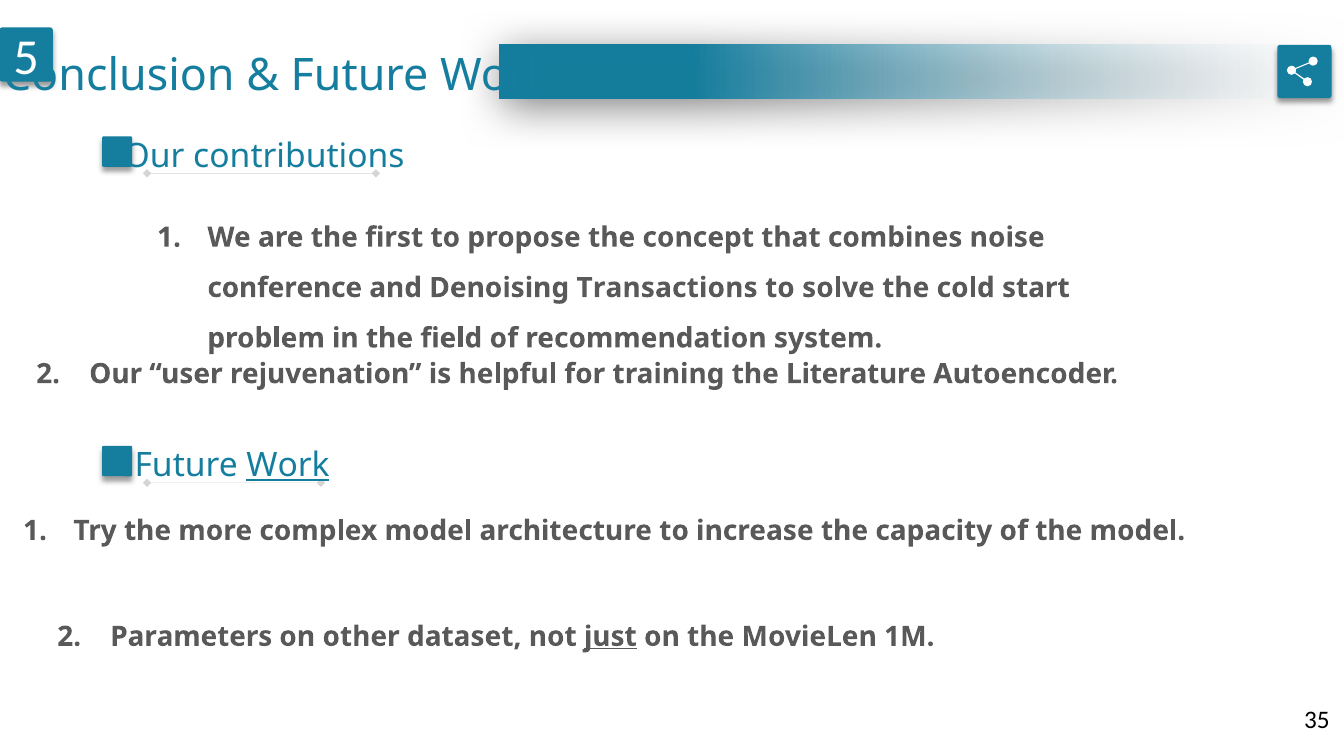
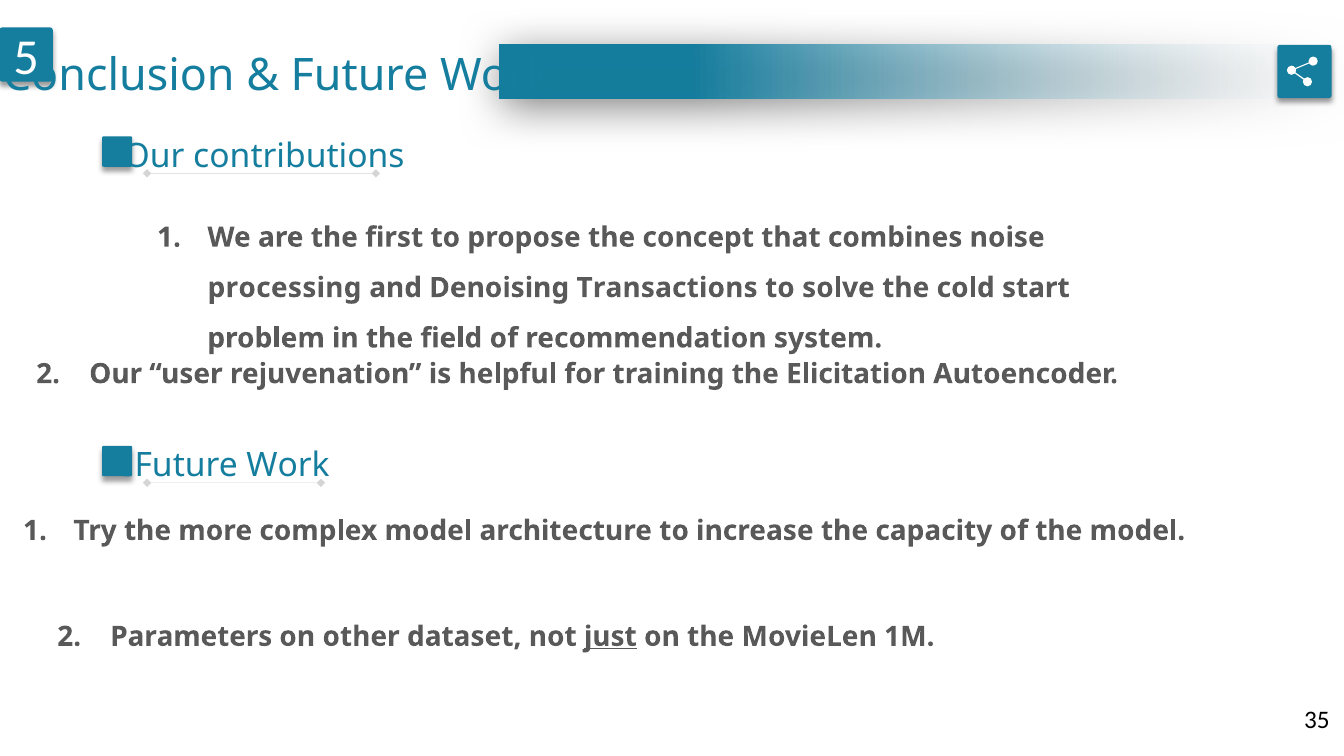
conference: conference -> processing (285, 288)
Literature: Literature -> Elicitation (856, 374)
Work underline: present -> none (288, 465)
